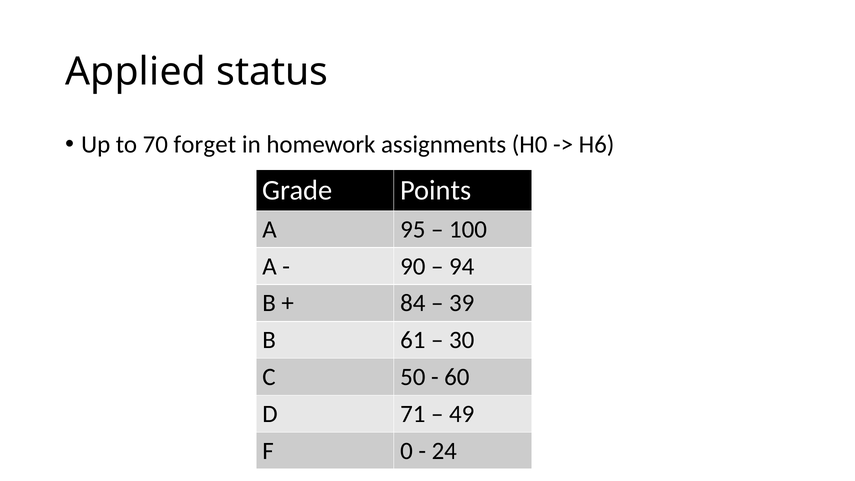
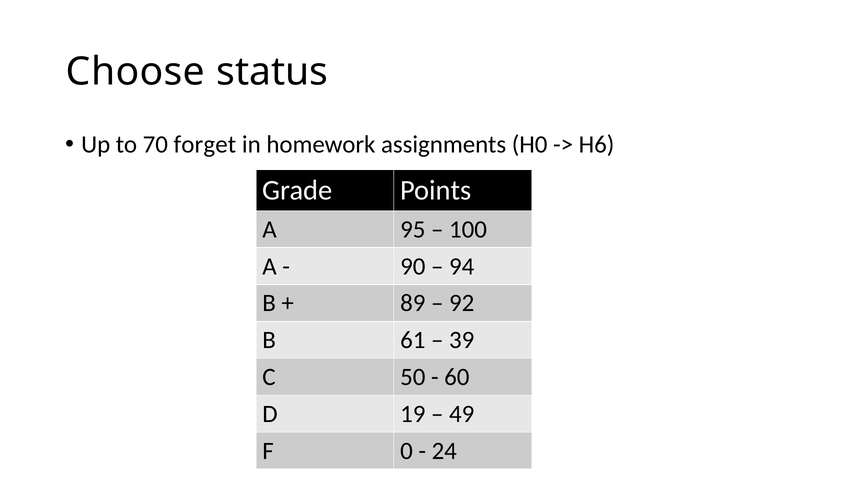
Applied: Applied -> Choose (135, 72)
84: 84 -> 89 (413, 303)
39: 39 -> 92 (462, 303)
30: 30 -> 39 (462, 340)
71: 71 -> 19 (413, 414)
